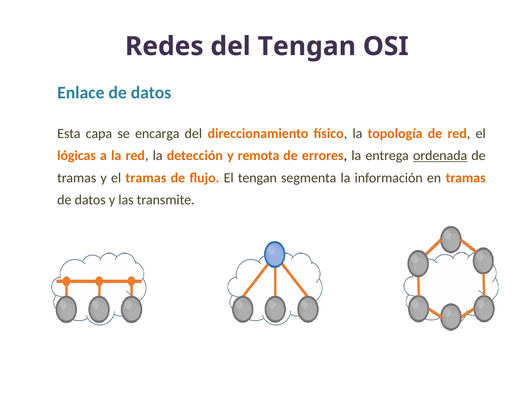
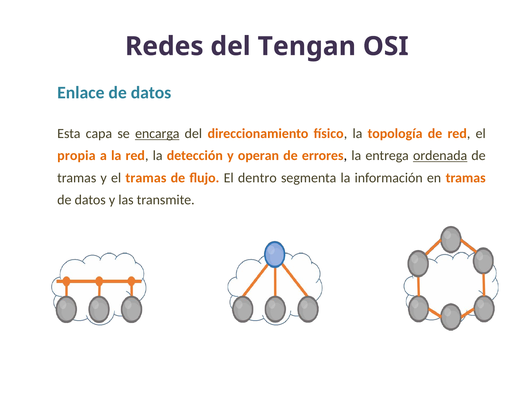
encarga underline: none -> present (157, 134)
lógicas: lógicas -> propia (76, 156)
remota: remota -> operan (258, 156)
El tengan: tengan -> dentro (257, 178)
